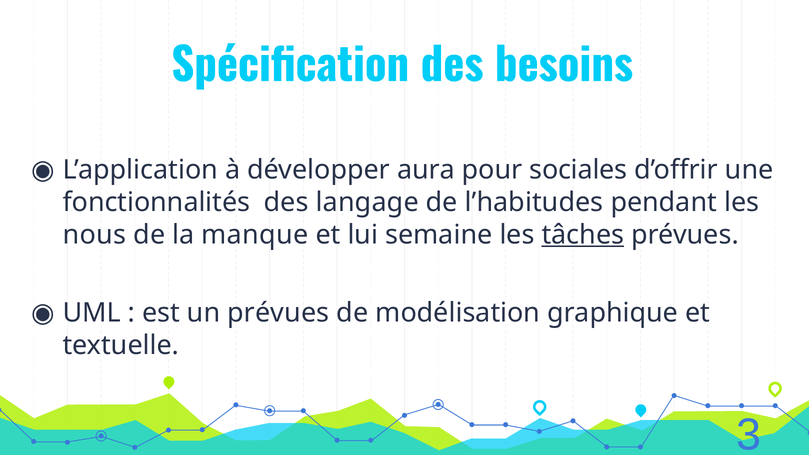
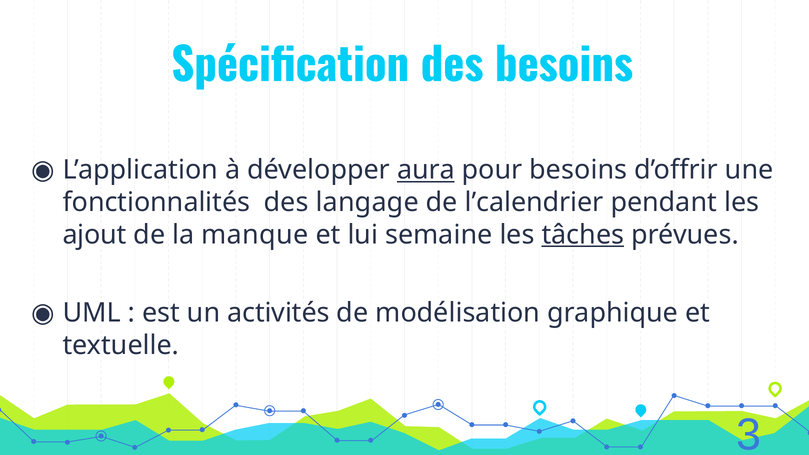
aura underline: none -> present (426, 170)
pour sociales: sociales -> besoins (578, 170)
l’habitudes: l’habitudes -> l’calendrier (534, 202)
nous: nous -> ajout (95, 235)
un prévues: prévues -> activités (278, 313)
